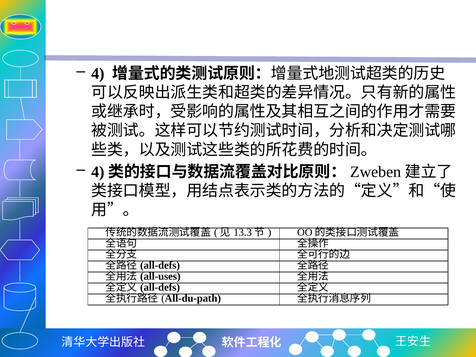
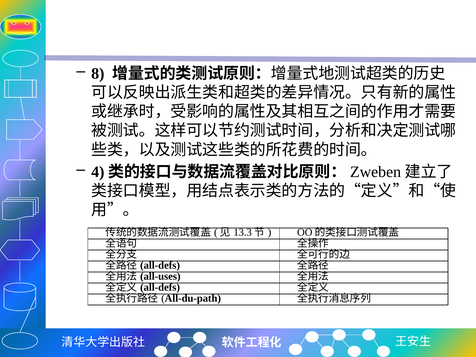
4: 4 -> 8 (98, 74)
